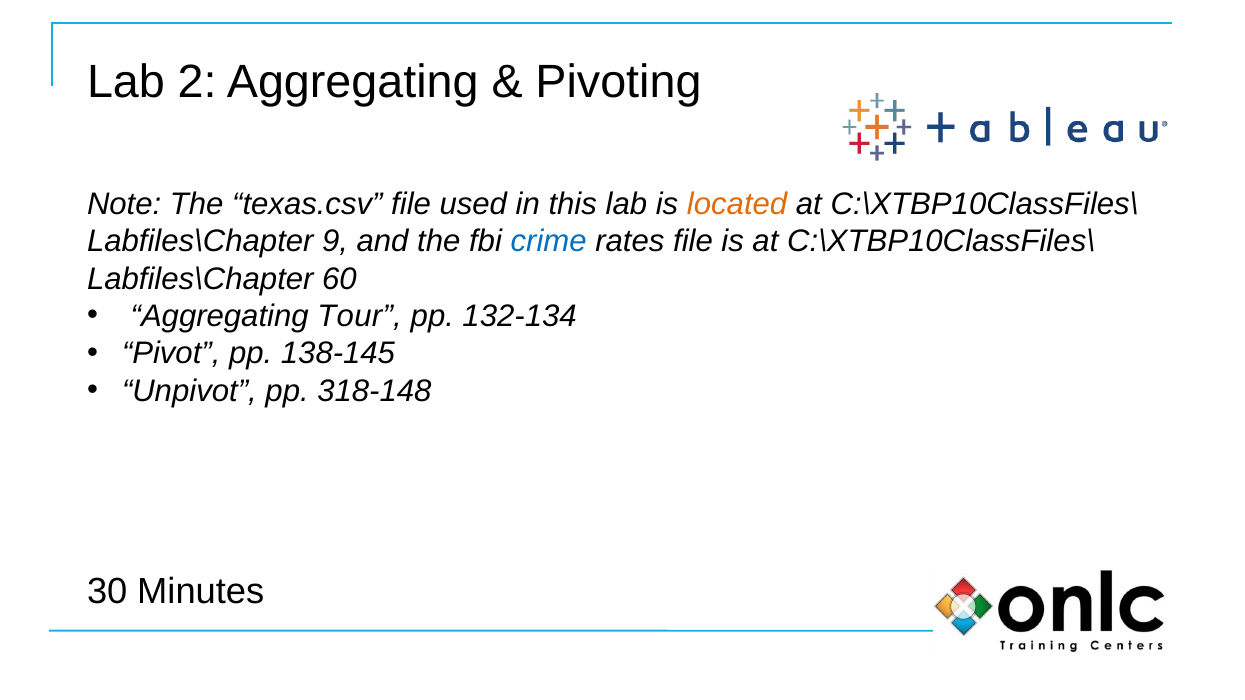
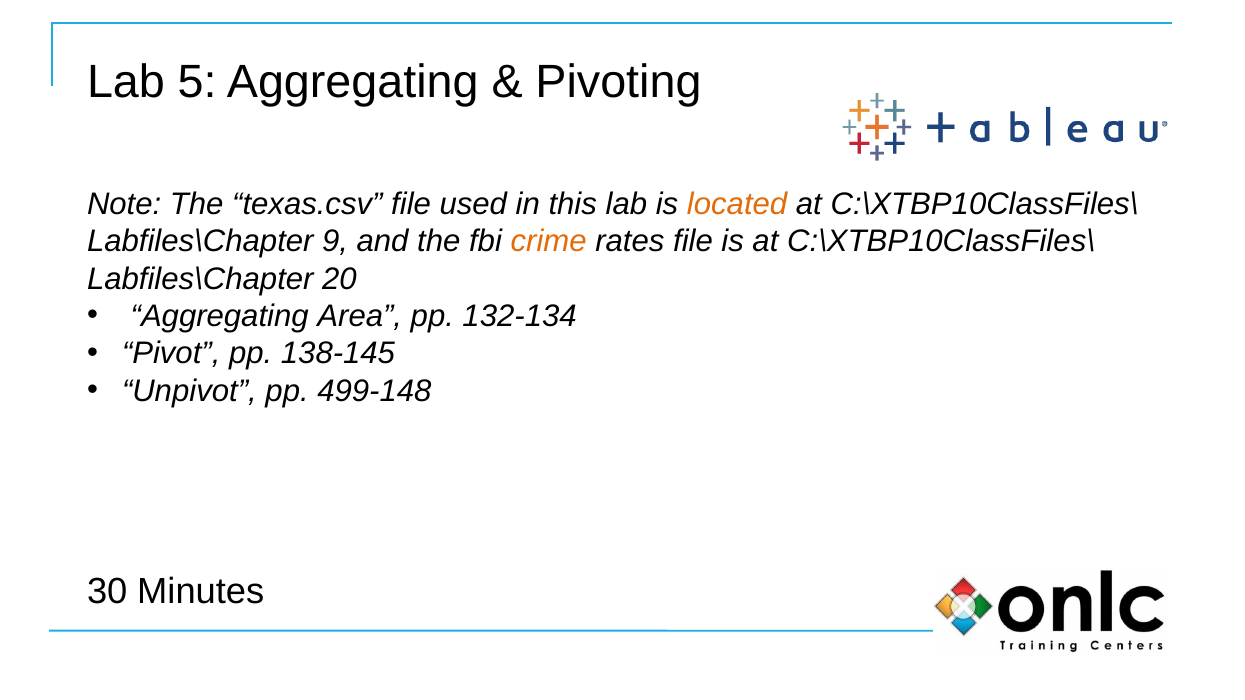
2: 2 -> 5 (197, 83)
crime colour: blue -> orange (549, 242)
60: 60 -> 20 (339, 279)
Tour: Tour -> Area (360, 316)
318-148: 318-148 -> 499-148 (374, 391)
